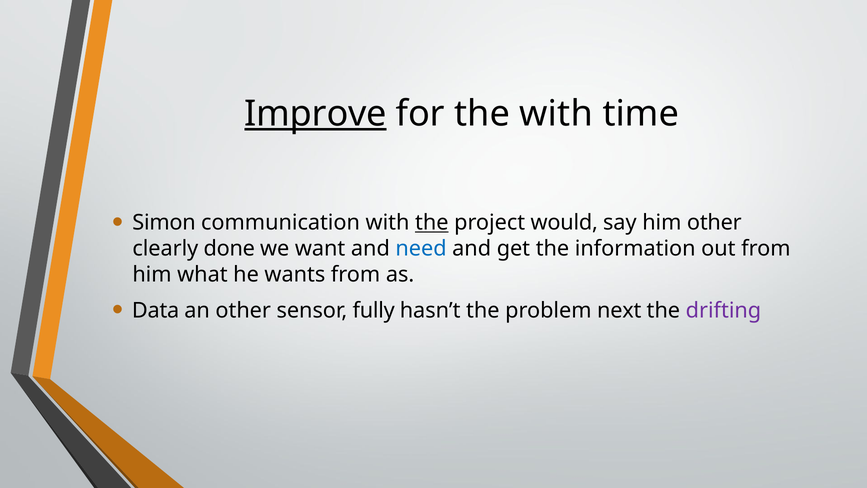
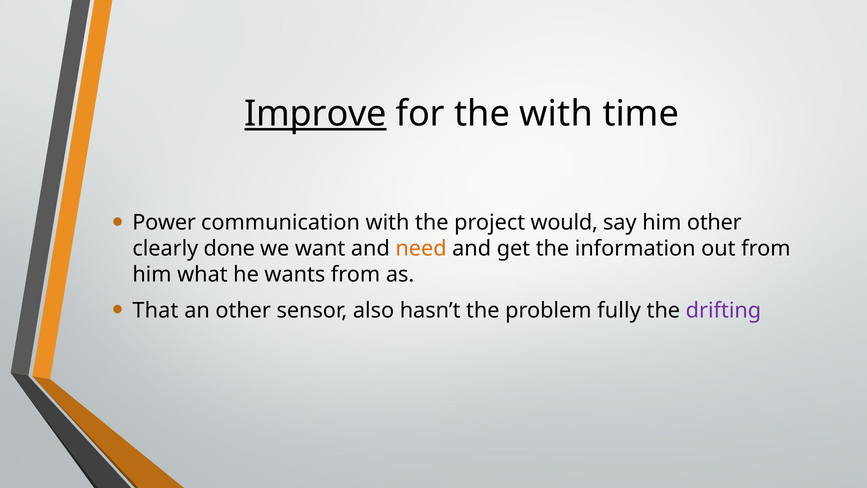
Simon: Simon -> Power (164, 223)
the underline: present -> none (432, 223)
need colour: blue -> orange (421, 249)
Data: Data -> That (155, 310)
fully: fully -> also (374, 310)
next: next -> fully (619, 310)
